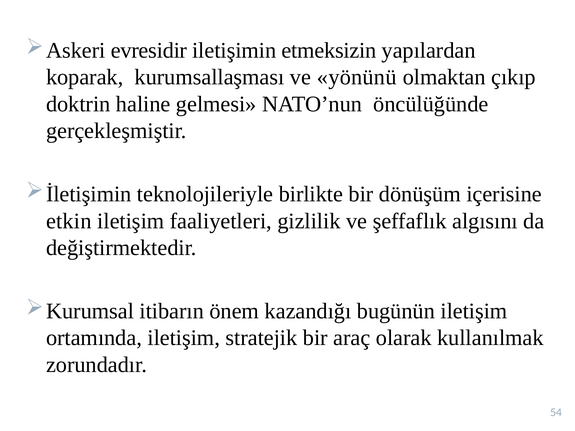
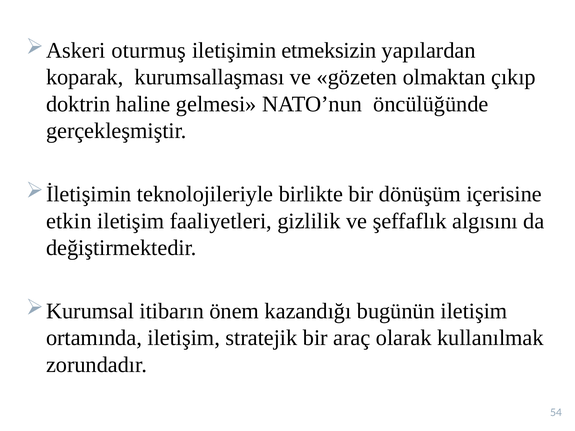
evresidir: evresidir -> oturmuş (149, 50)
yönünü: yönünü -> gözeten (357, 77)
